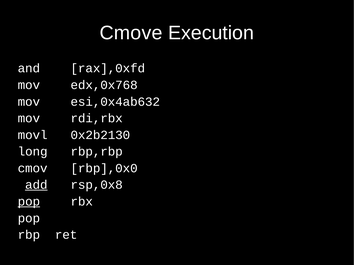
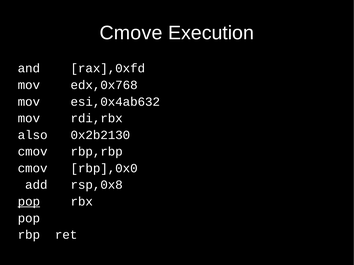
movl: movl -> also (33, 135)
long: long -> cmov (33, 152)
add underline: present -> none (36, 185)
